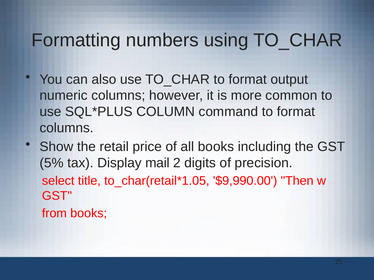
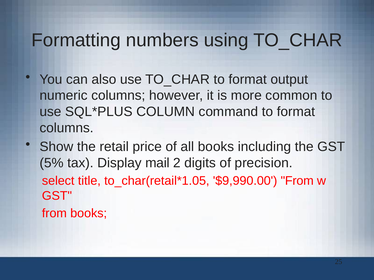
$9,990.00 Then: Then -> From (297, 181)
